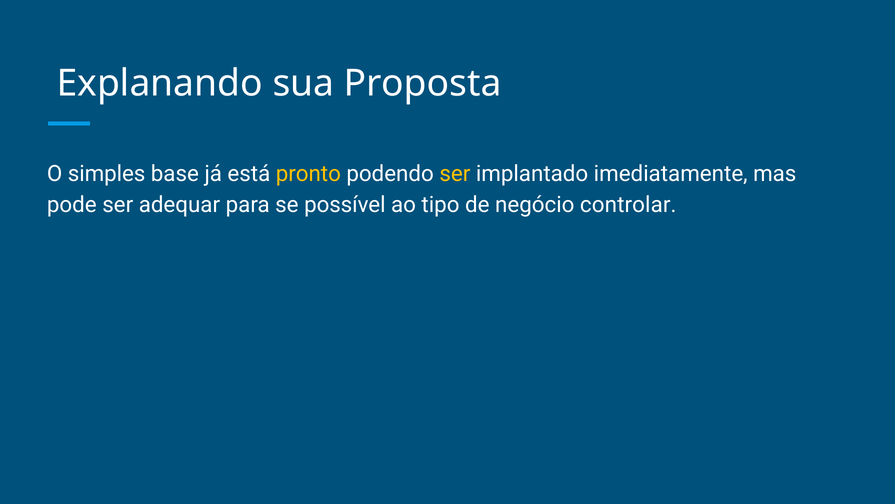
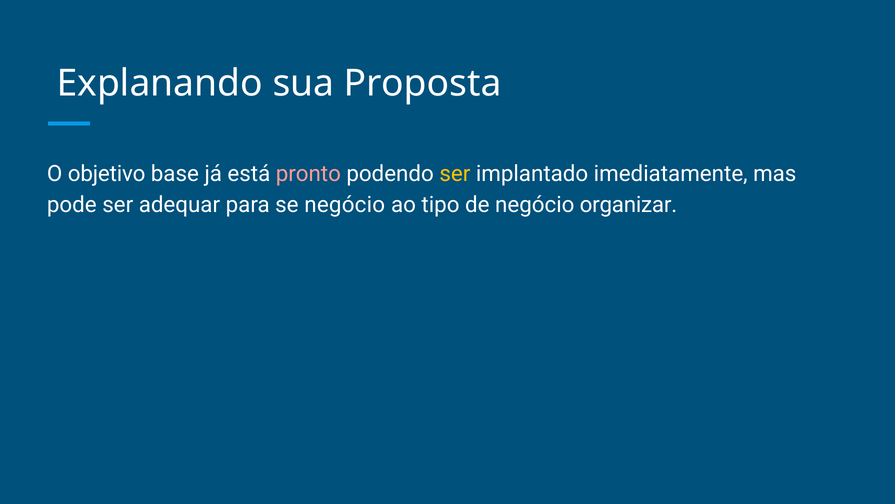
simples: simples -> objetivo (107, 174)
pronto colour: yellow -> pink (308, 174)
se possível: possível -> negócio (345, 205)
controlar: controlar -> organizar (628, 205)
